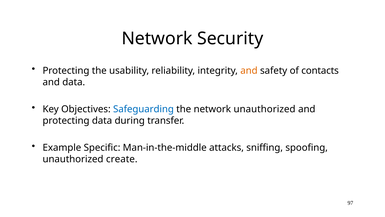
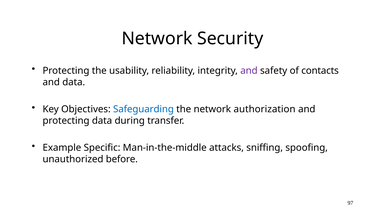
and colour: orange -> purple (249, 70)
network unauthorized: unauthorized -> authorization (265, 109)
create: create -> before (122, 159)
